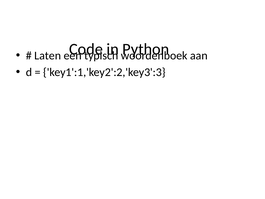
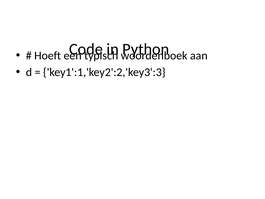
Laten: Laten -> Hoeft (48, 56)
